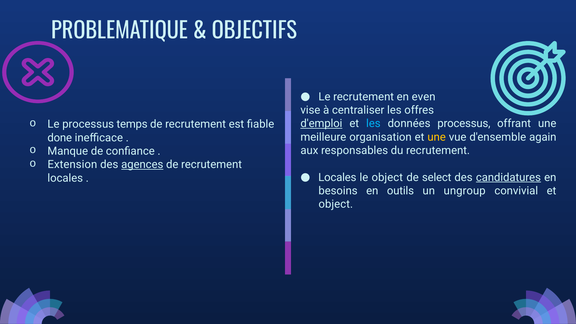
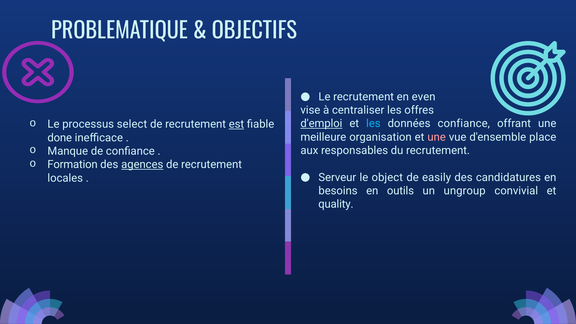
temps: temps -> select (132, 124)
est underline: none -> present (236, 124)
données processus: processus -> confiance (464, 124)
une colour: yellow -> pink (437, 137)
again: again -> place (543, 137)
Extension: Extension -> Formation (73, 165)
Locales: Locales -> Serveur (337, 177)
select: select -> easily (437, 177)
candidatures underline: present -> none (508, 177)
object: object -> quality (336, 204)
